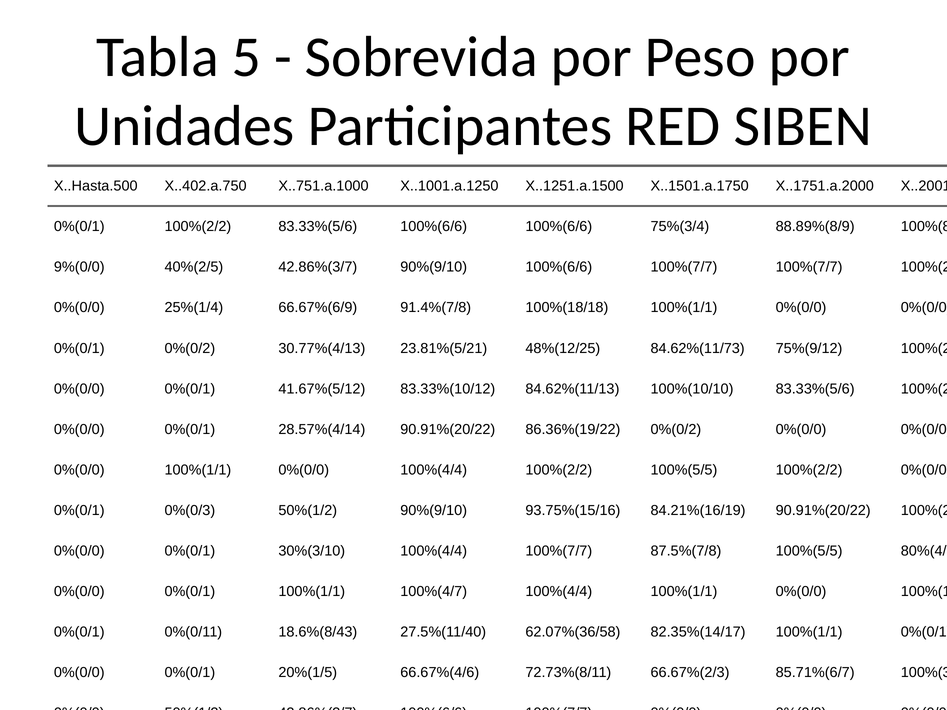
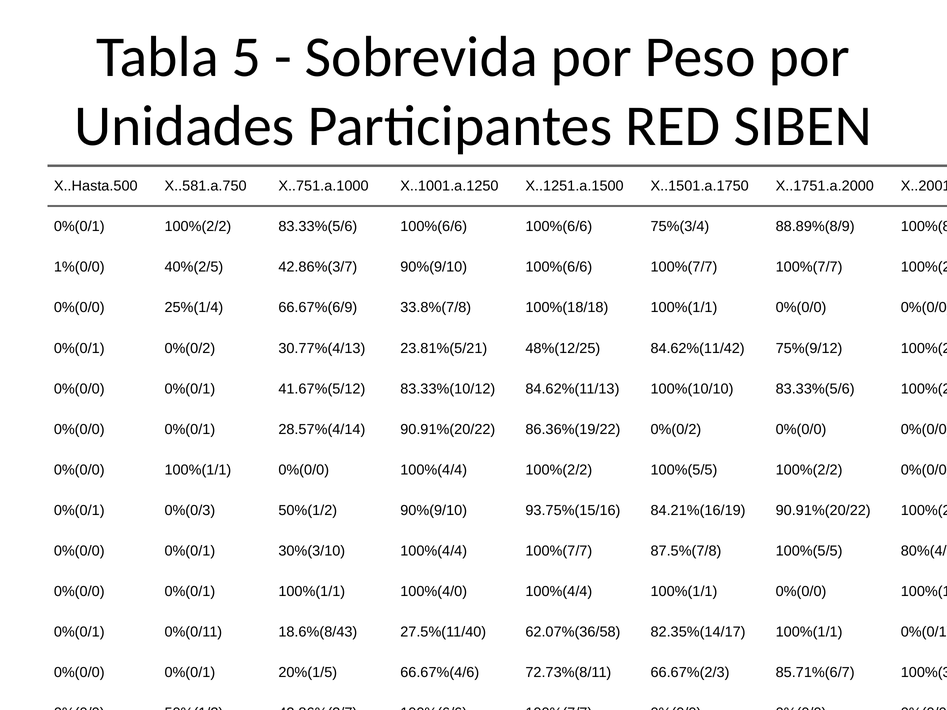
X..402.a.750: X..402.a.750 -> X..581.a.750 (206, 186)
9%(0/0: 9%(0/0 -> 1%(0/0 (79, 267)
91.4%(7/8: 91.4%(7/8 -> 33.8%(7/8 (436, 308)
84.62%(11/73: 84.62%(11/73 -> 84.62%(11/42 (698, 348)
100%(4/7: 100%(4/7 -> 100%(4/0 (434, 592)
